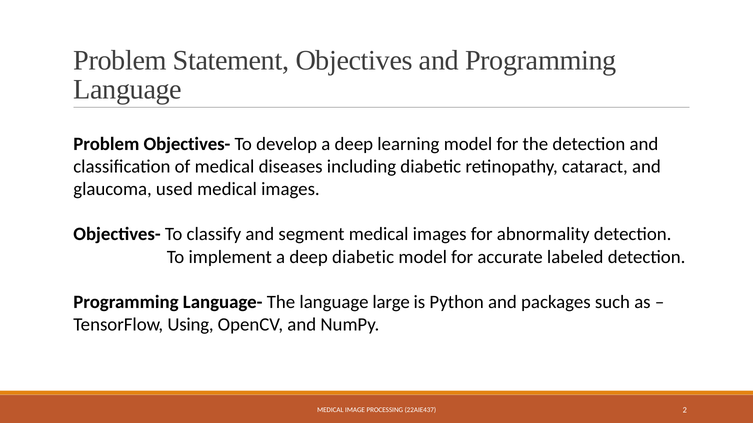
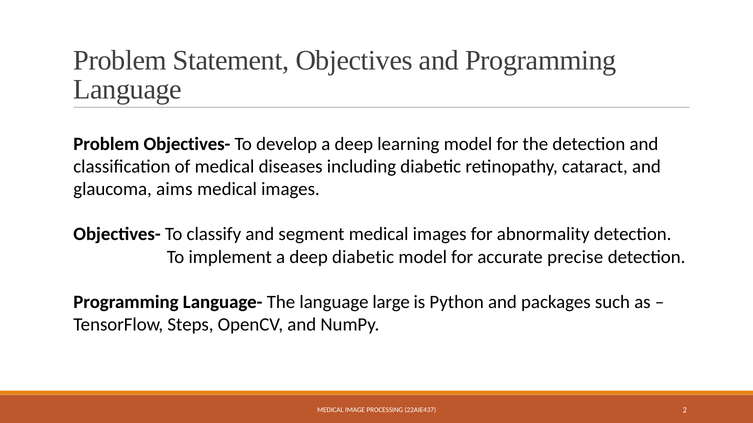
used: used -> aims (174, 189)
labeled: labeled -> precise (575, 257)
Using: Using -> Steps (190, 325)
